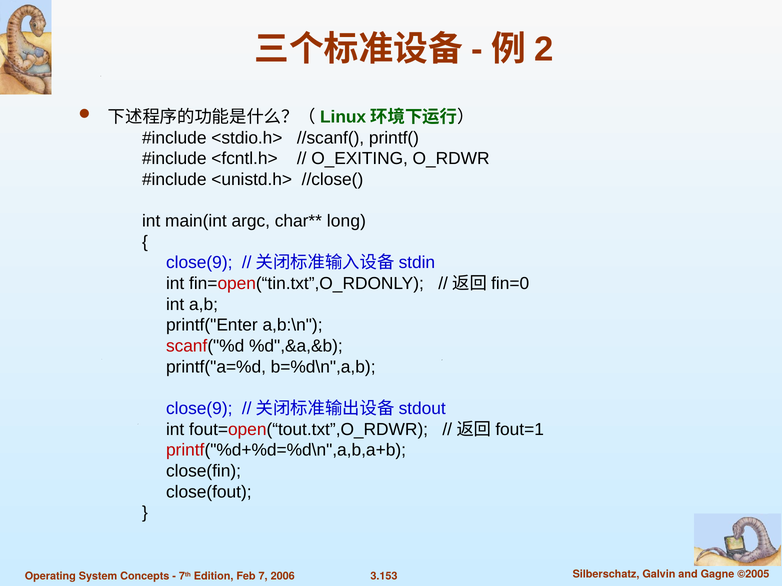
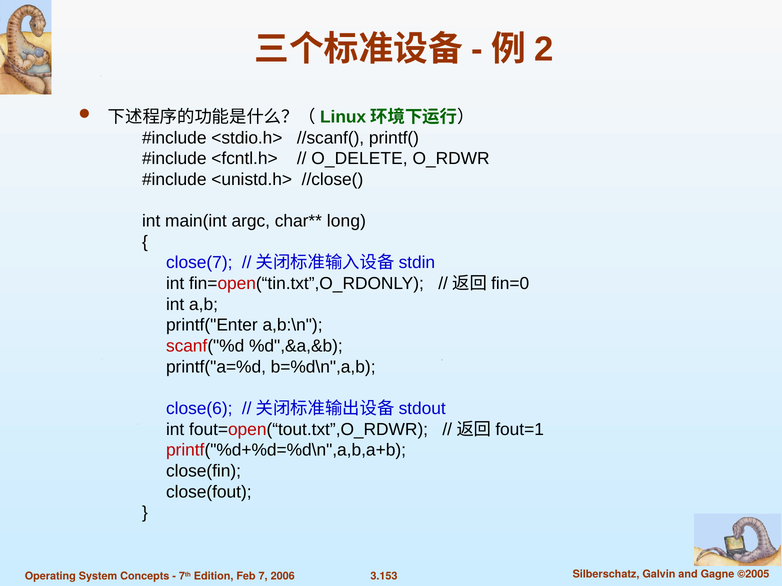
O_EXITING: O_EXITING -> O_DELETE (359, 159)
close(9: close(9 -> close(7 (199, 263)
close(9: close(9 -> close(6 (199, 409)
